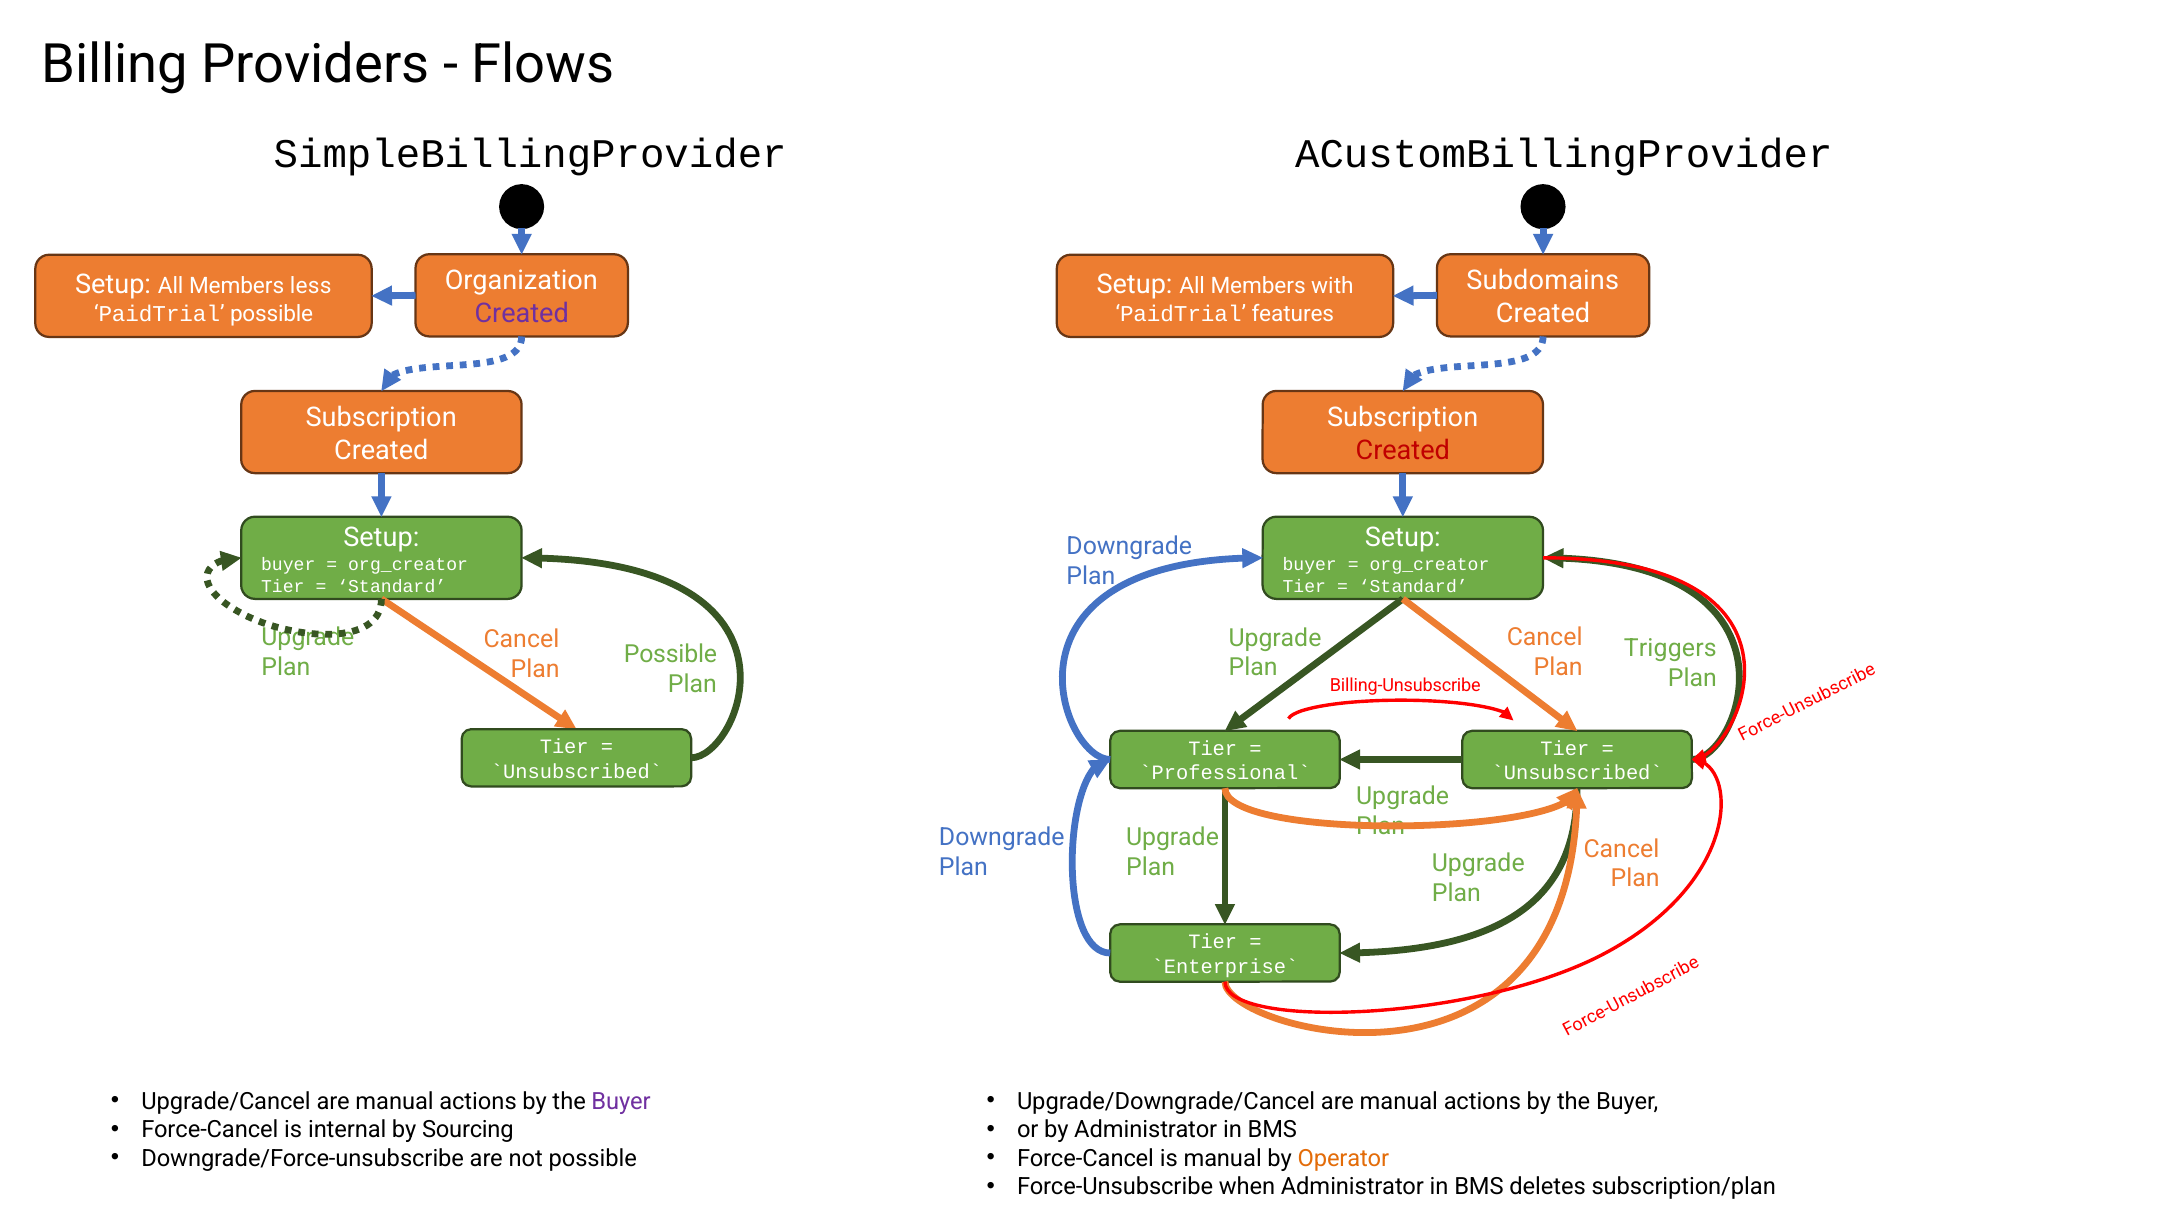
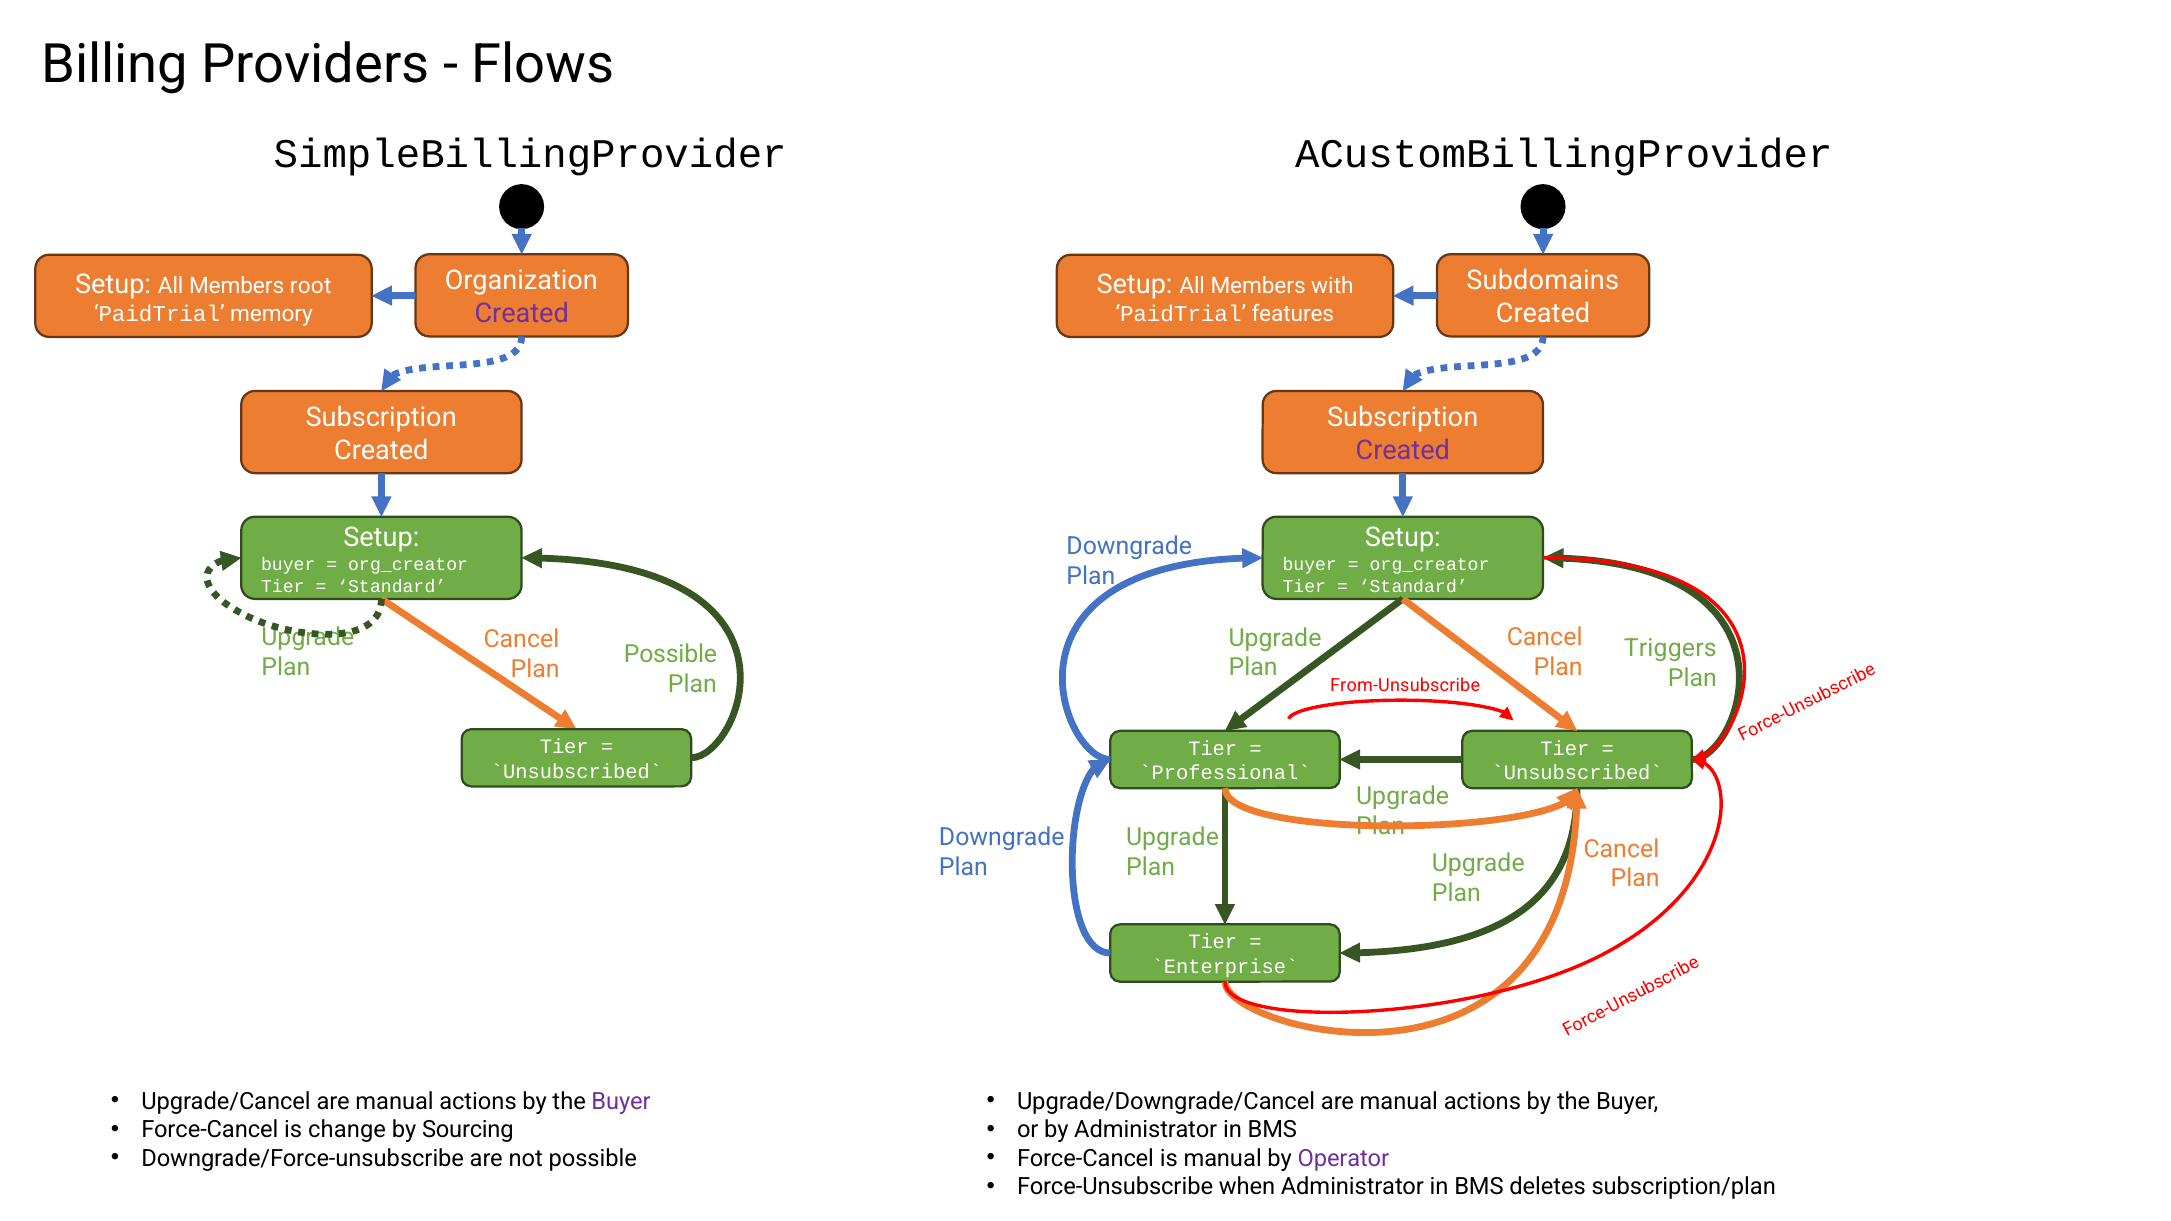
less: less -> root (311, 286)
PaidTrial possible: possible -> memory (271, 314)
Created colour: red -> purple (1403, 450)
Billing-Unsubscribe: Billing-Unsubscribe -> From-Unsubscribe (1405, 686)
internal: internal -> change (347, 1130)
Operator colour: orange -> purple (1343, 1158)
